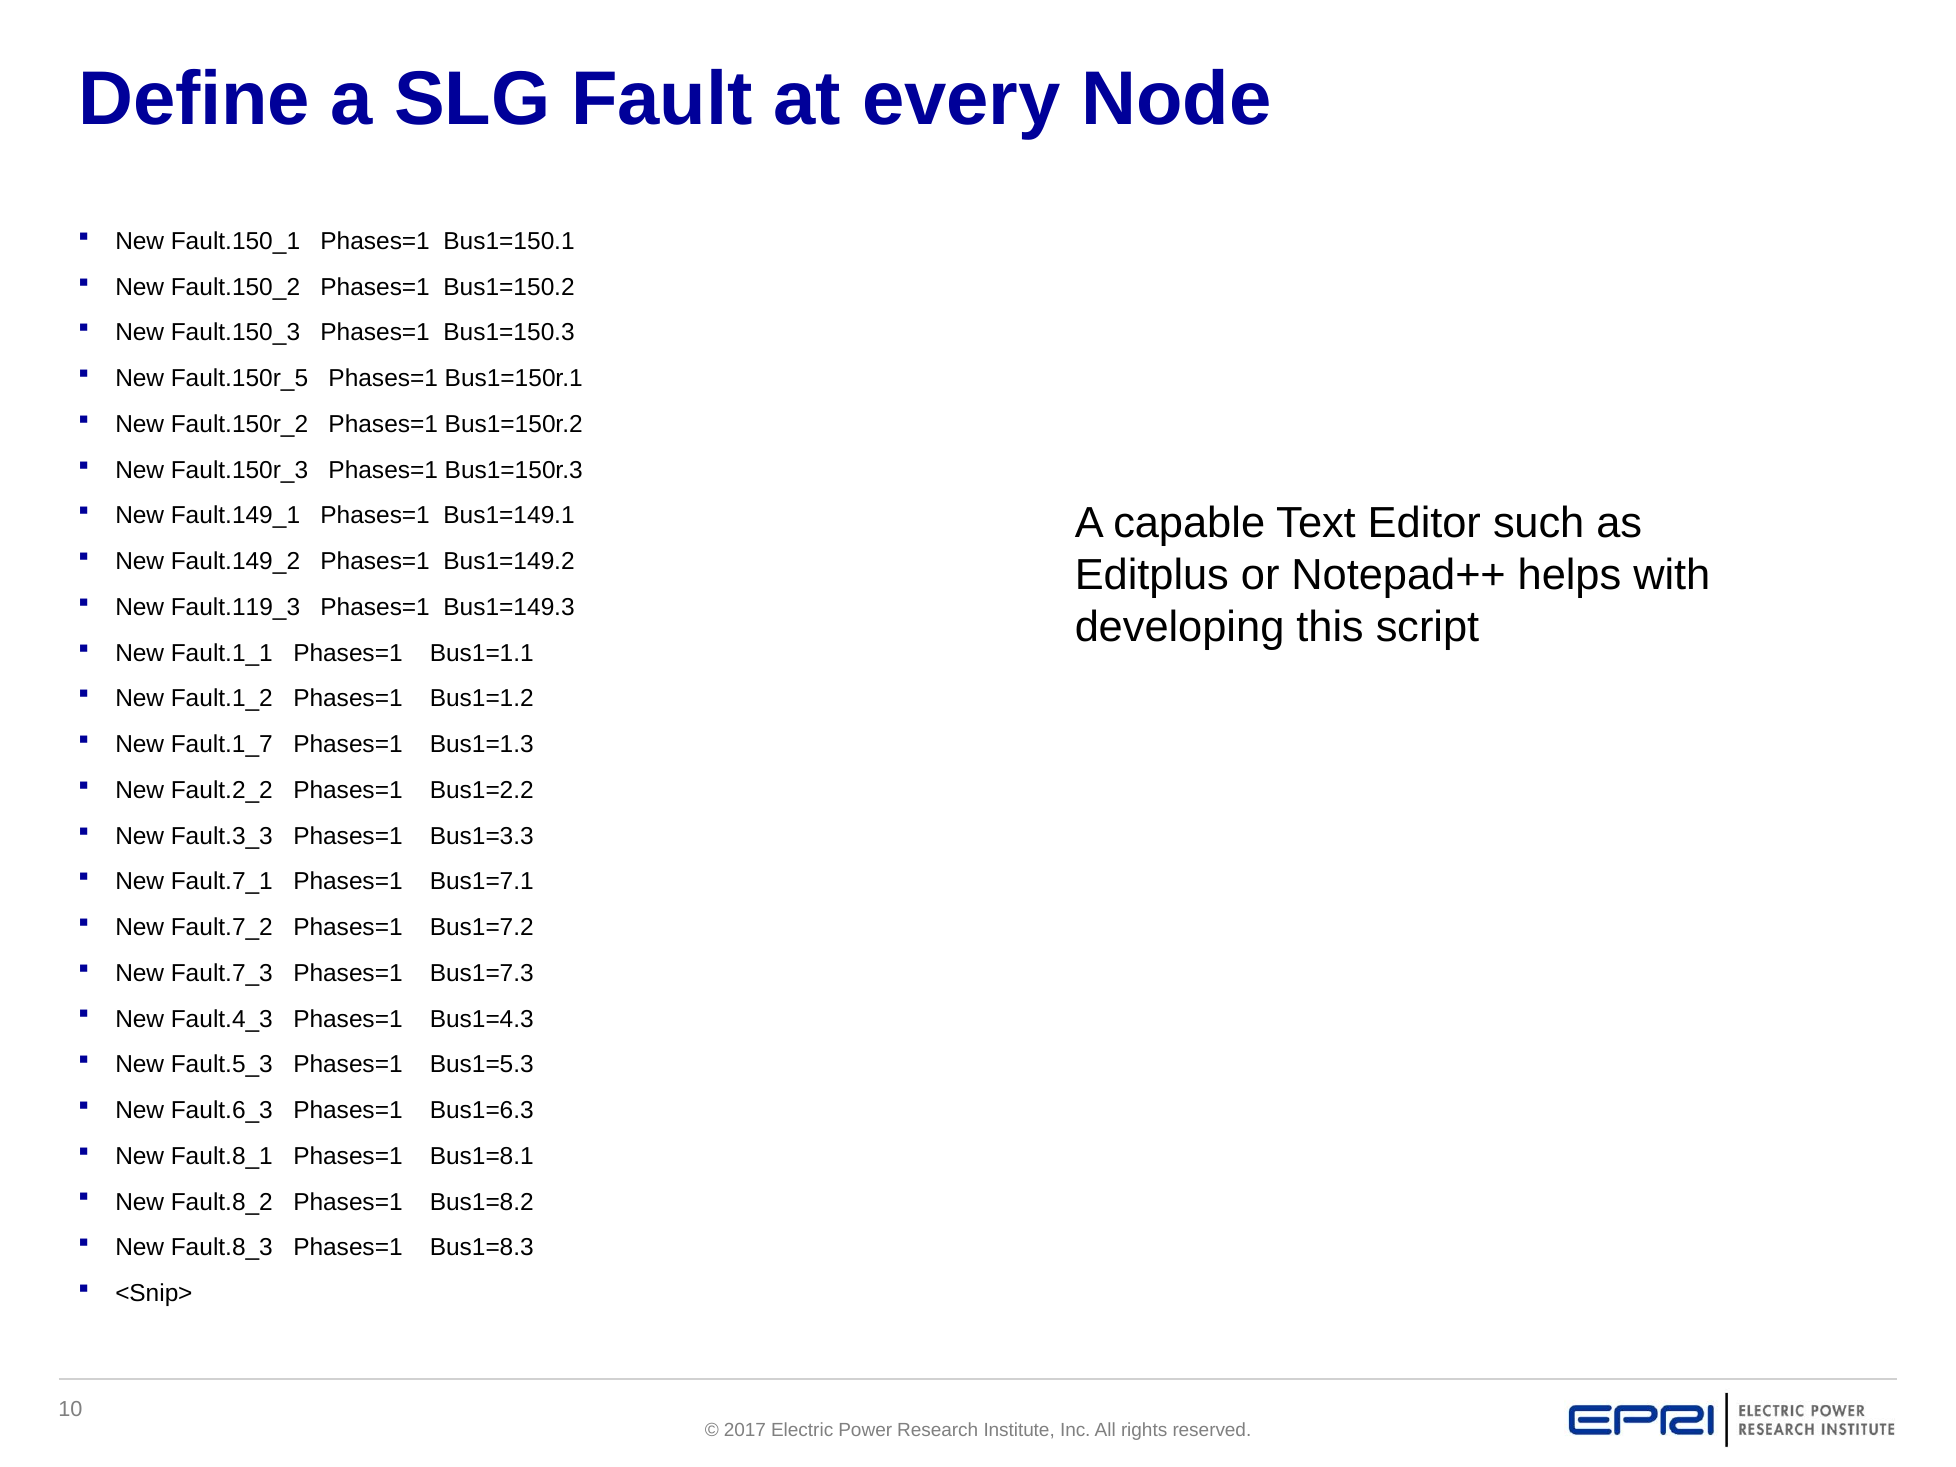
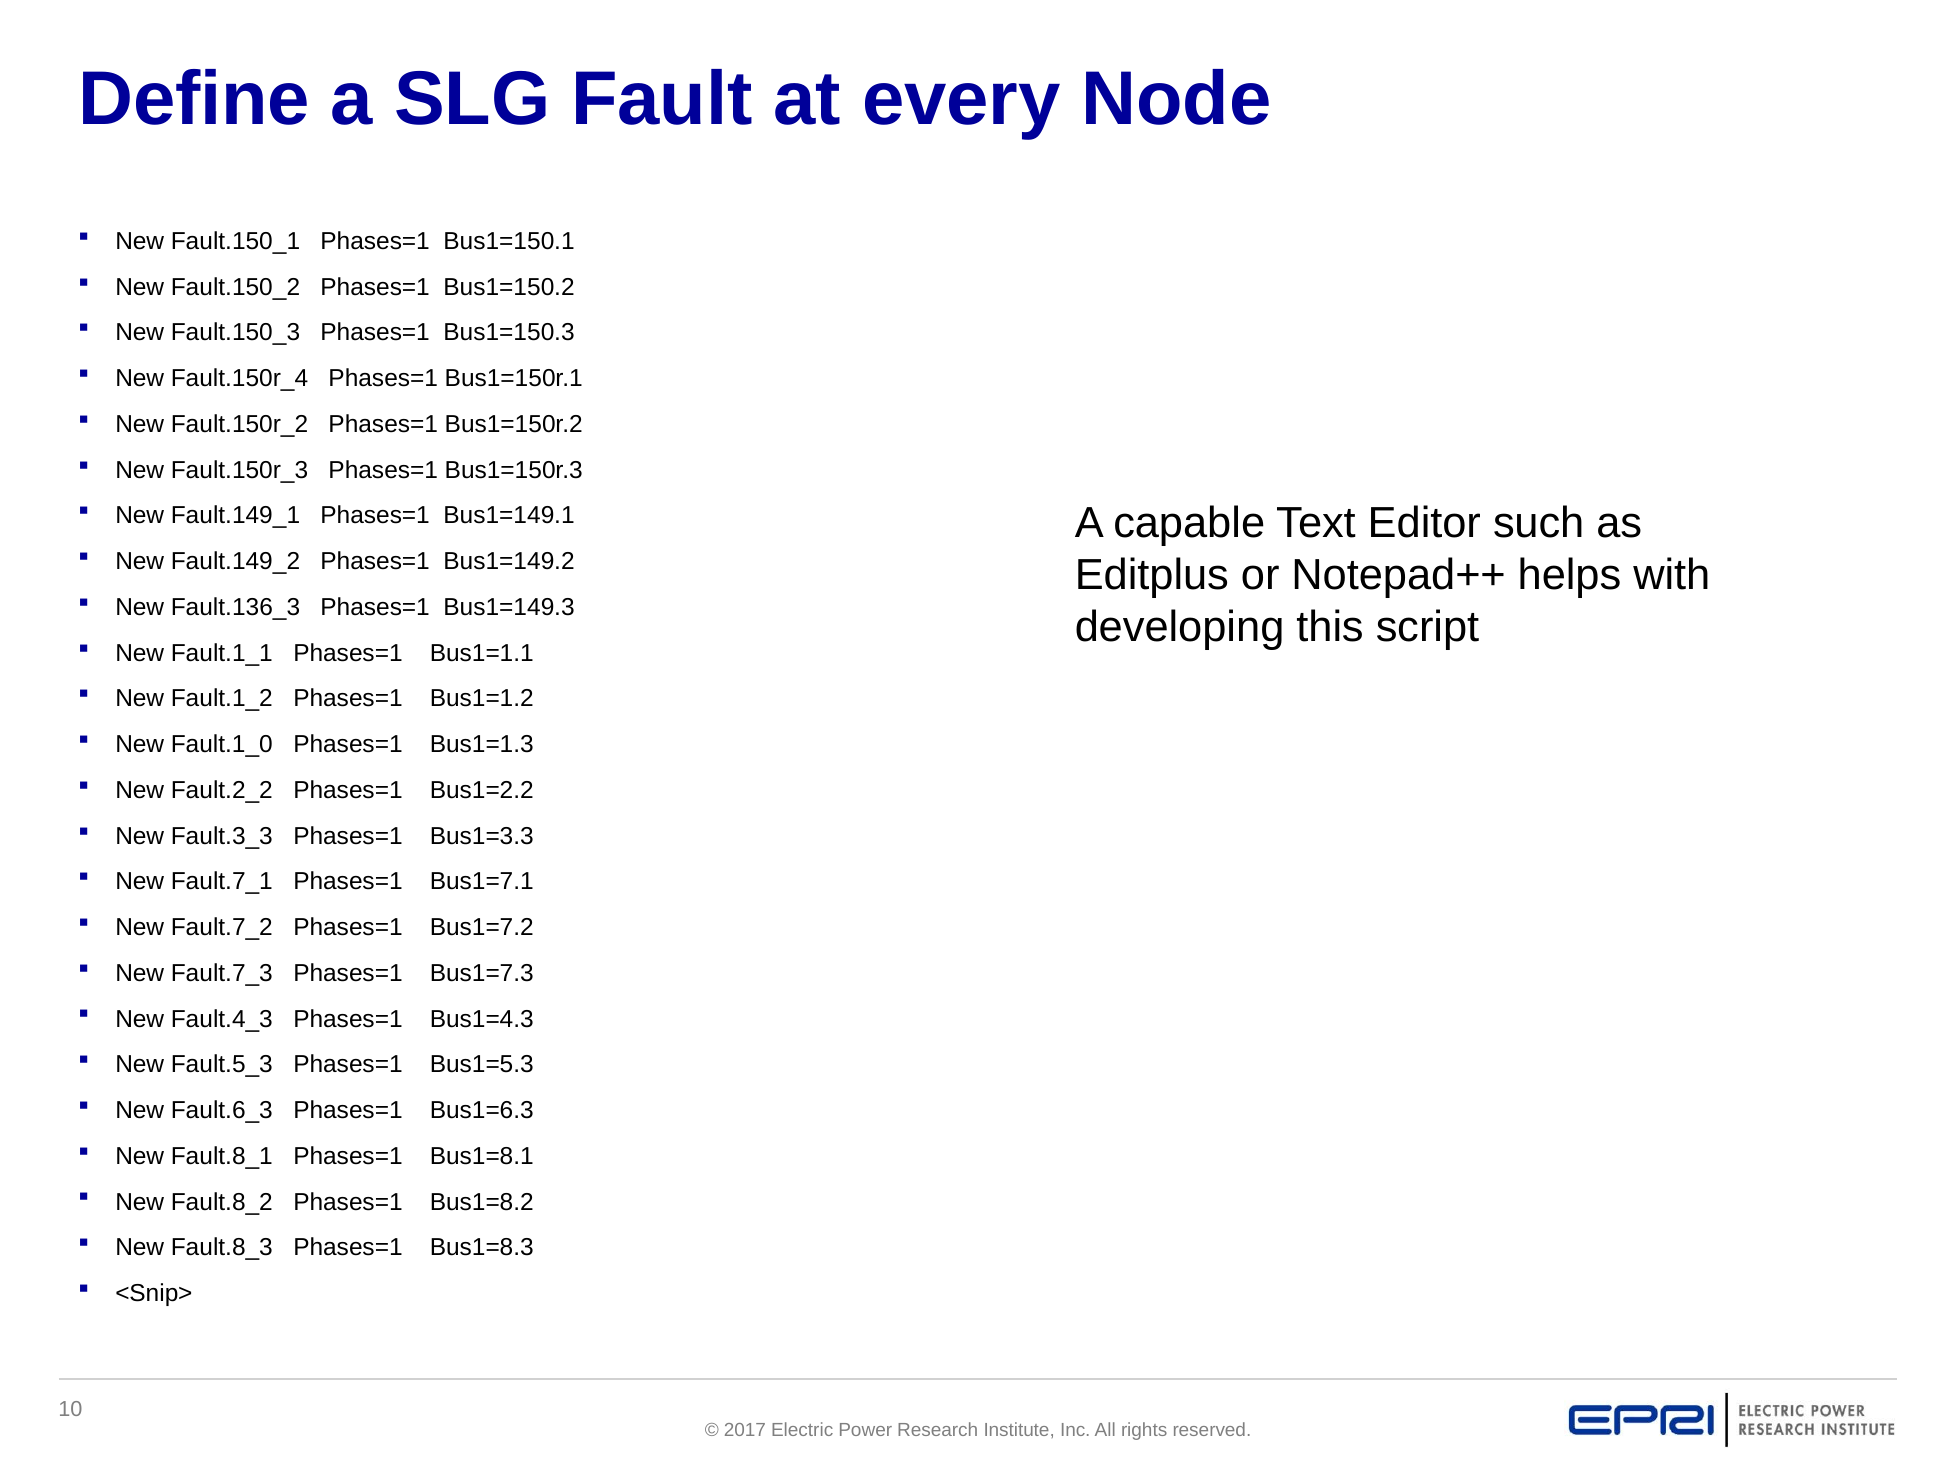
Fault.150r_5: Fault.150r_5 -> Fault.150r_4 (239, 379)
Fault.119_3: Fault.119_3 -> Fault.136_3 (235, 607)
Fault.1_7: Fault.1_7 -> Fault.1_0 (222, 745)
